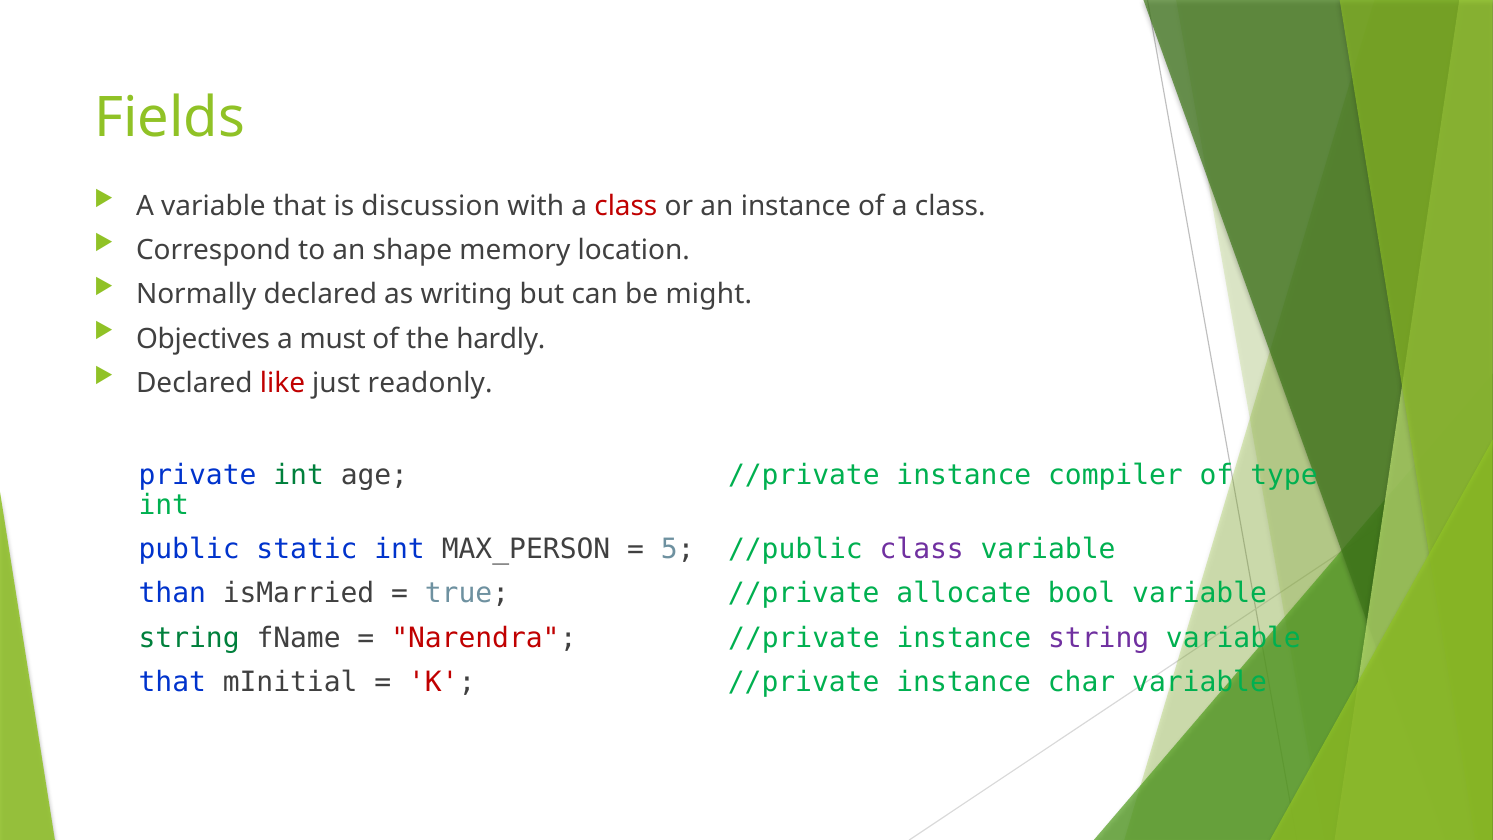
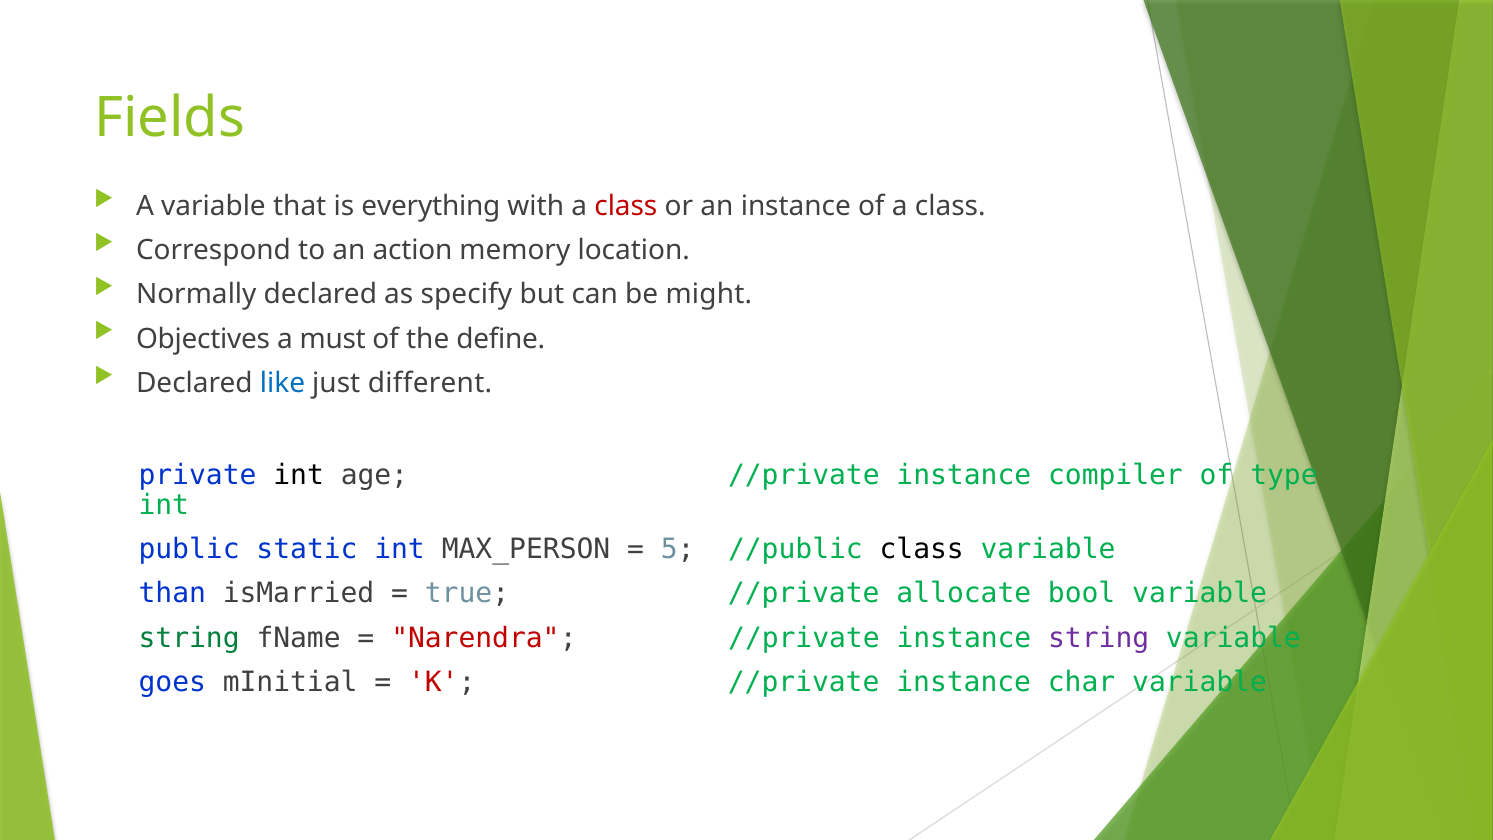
discussion: discussion -> everything (431, 206)
shape: shape -> action (413, 250)
writing: writing -> specify (466, 295)
hardly: hardly -> define (501, 339)
like colour: red -> blue (282, 383)
readonly: readonly -> different (430, 383)
int colour: green -> black (299, 475)
class colour: purple -> black (922, 549)
that: that -> goes (172, 682)
